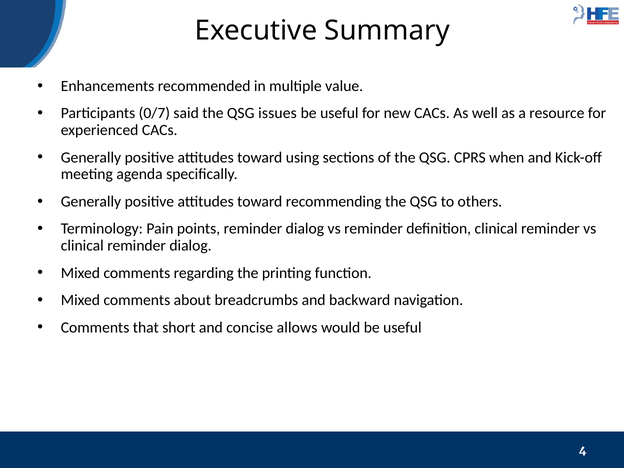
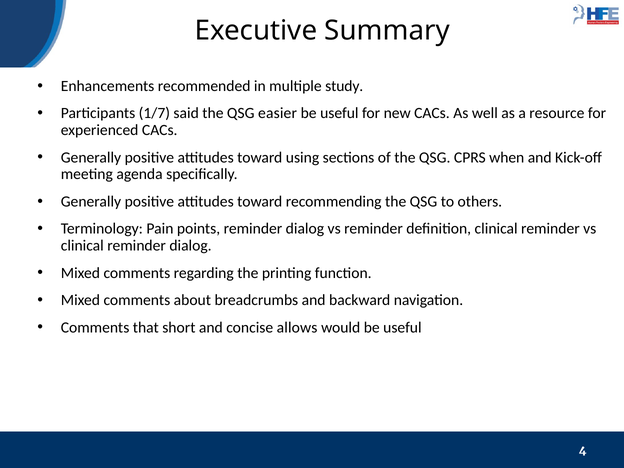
value: value -> study (344, 86)
0/7: 0/7 -> 1/7 (154, 113)
issues: issues -> easier (278, 113)
